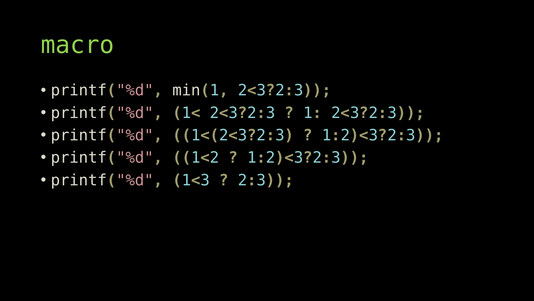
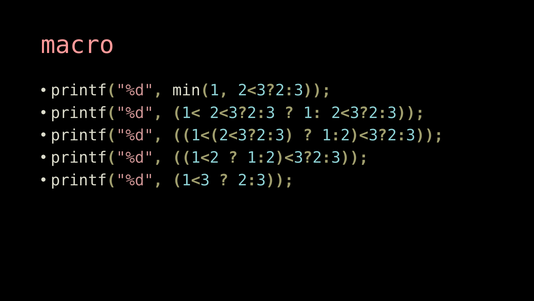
macro colour: light green -> pink (78, 45)
